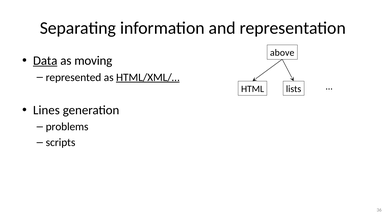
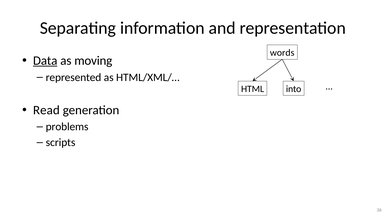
above: above -> words (282, 53)
HTML/XML/… underline: present -> none (148, 77)
lists: lists -> into (294, 89)
Lines: Lines -> Read (46, 110)
